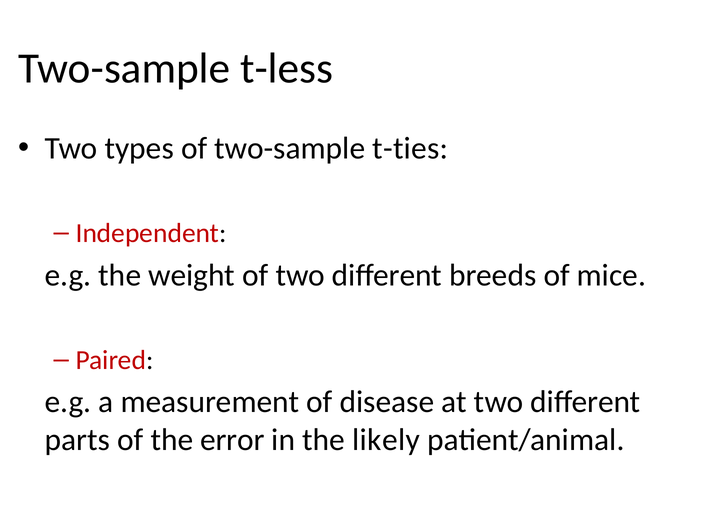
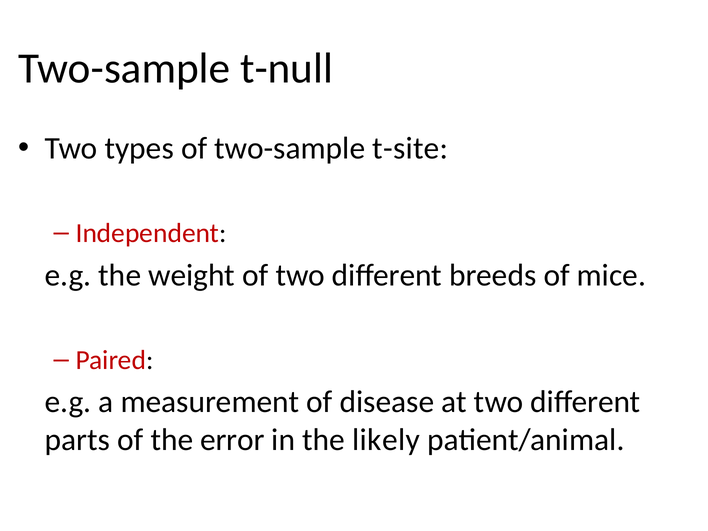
t-less: t-less -> t-null (287, 69)
t-ties: t-ties -> t-site (410, 149)
